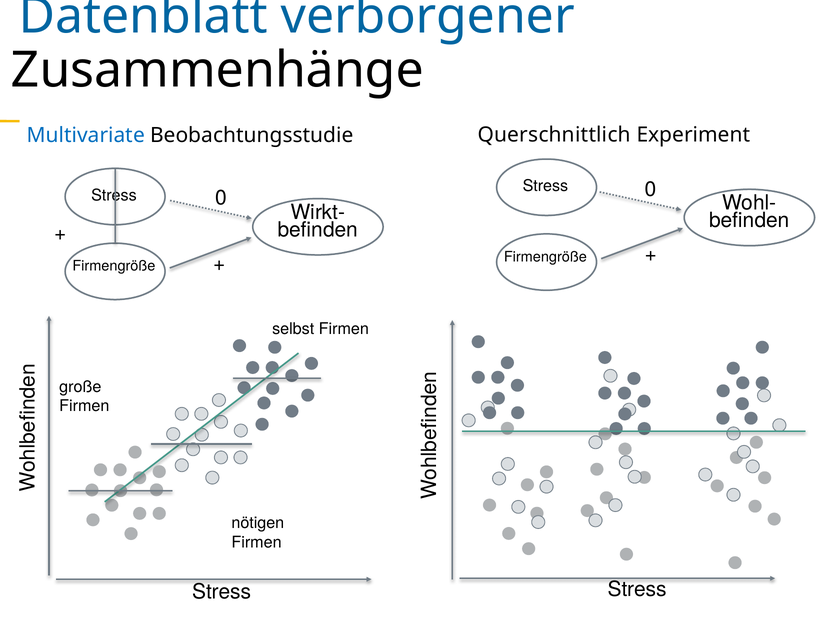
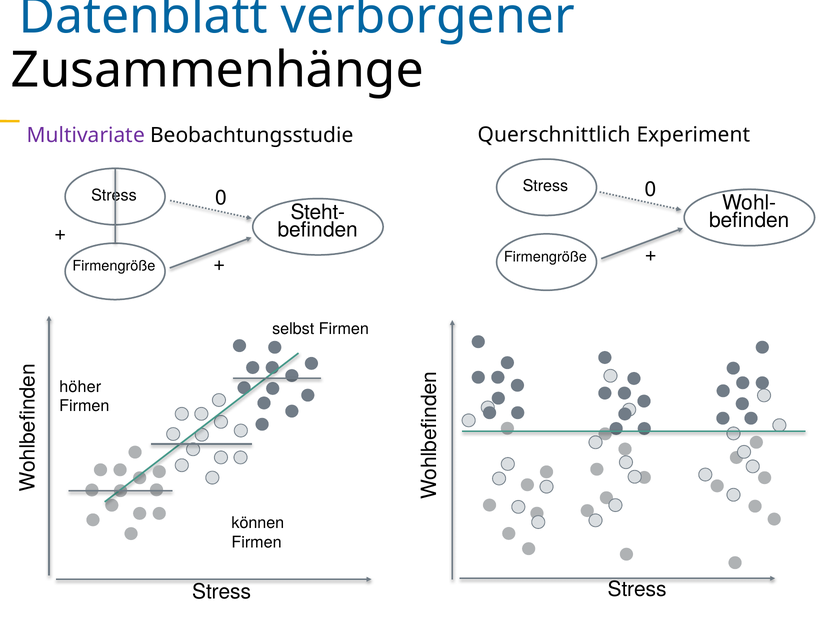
Multivariate colour: blue -> purple (86, 135)
Wirkt-: Wirkt- -> Steht- (318, 212)
große: große -> höher (80, 386)
nötigen: nötigen -> können (258, 522)
